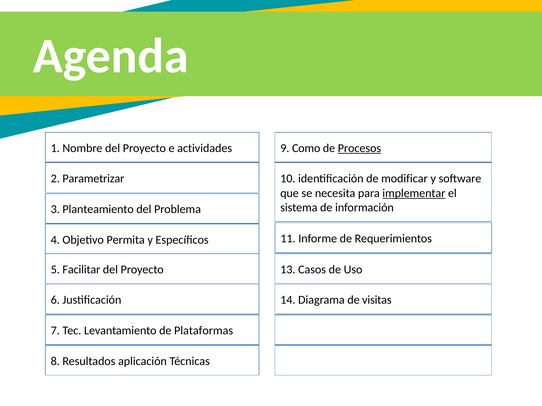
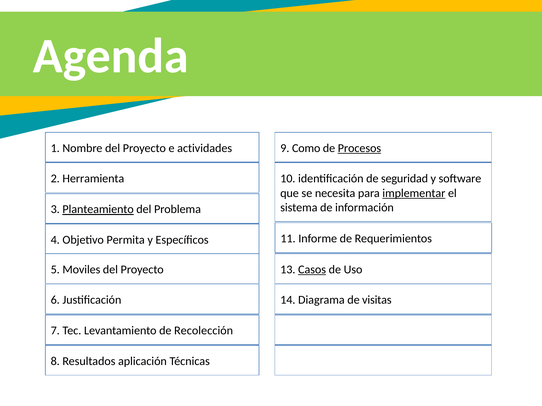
Parametrizar: Parametrizar -> Herramienta (93, 179)
modificar: modificar -> seguridad (405, 179)
Planteamiento underline: none -> present (98, 210)
Facilitar: Facilitar -> Moviles (81, 270)
Casos underline: none -> present (312, 270)
Plataformas: Plataformas -> Recolección (204, 331)
